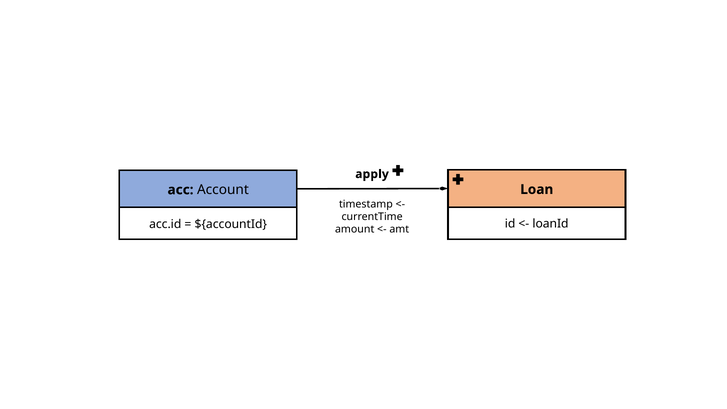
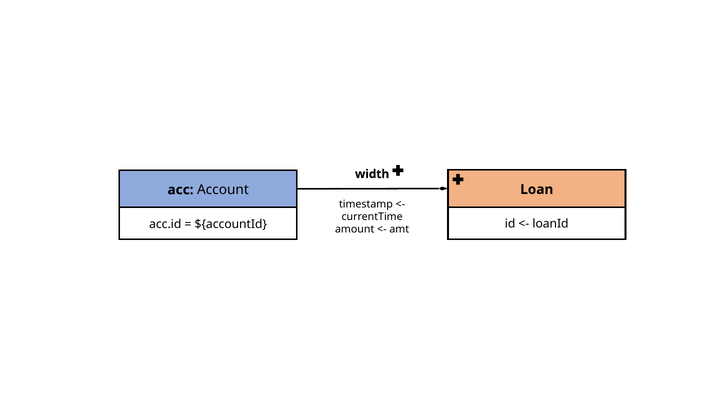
apply: apply -> width (372, 174)
